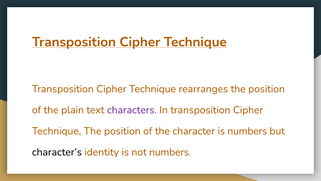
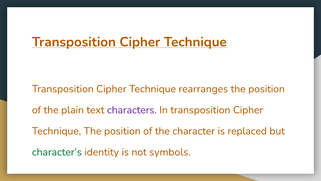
is numbers: numbers -> replaced (247, 131)
character’s colour: black -> green (57, 152)
not numbers: numbers -> symbols (170, 152)
